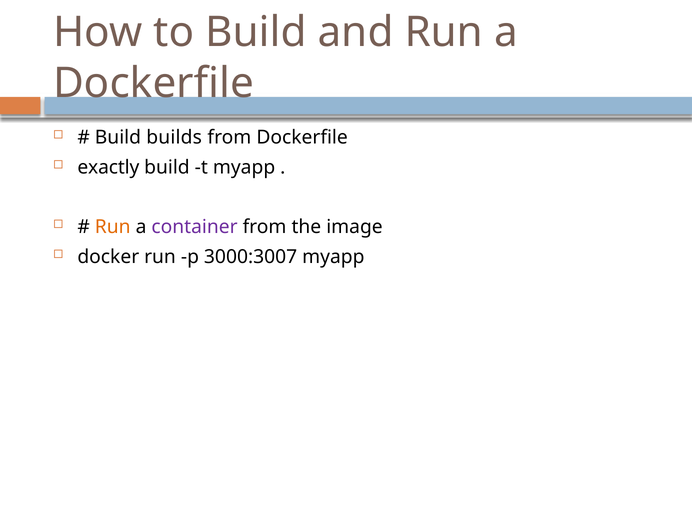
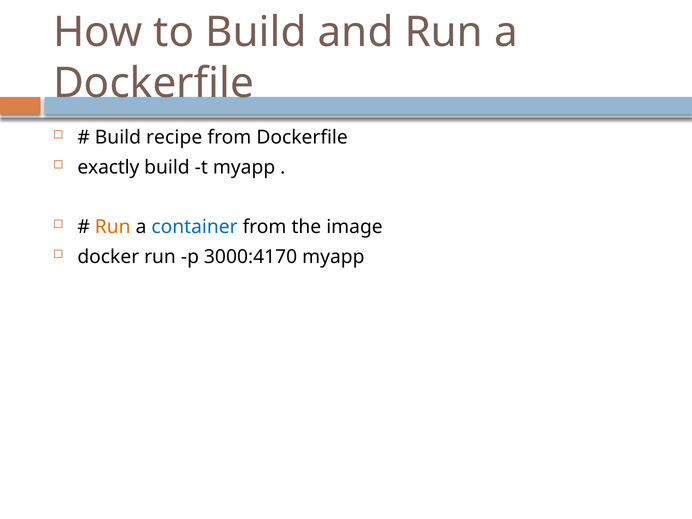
builds: builds -> recipe (174, 137)
container colour: purple -> blue (195, 227)
3000:3007: 3000:3007 -> 3000:4170 (251, 257)
